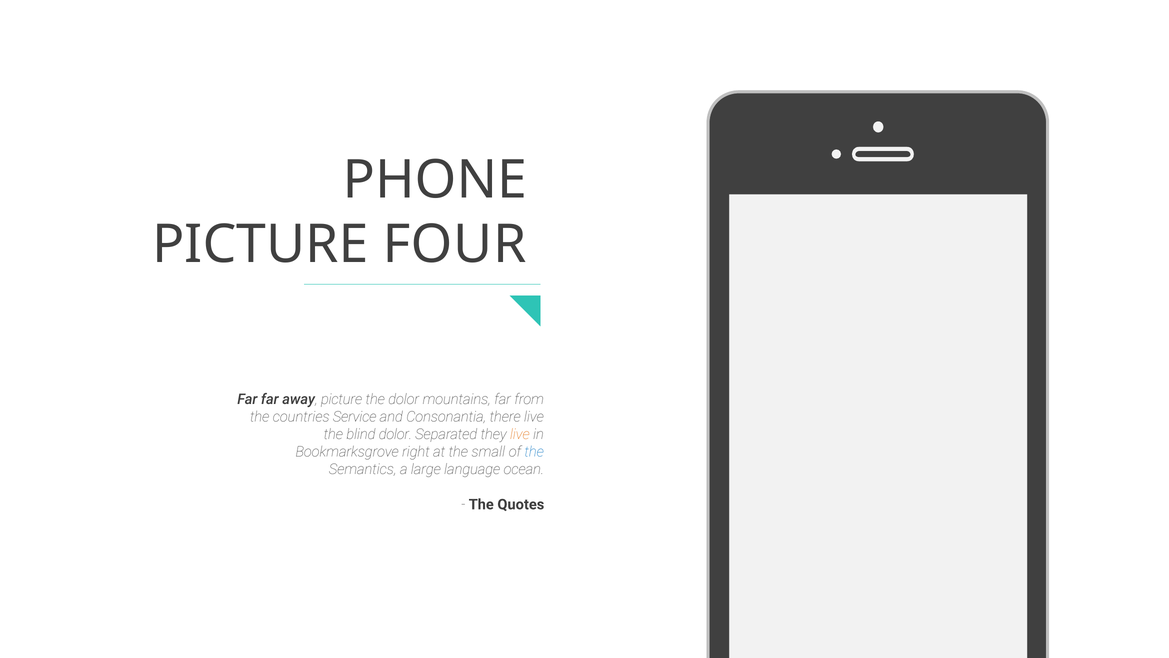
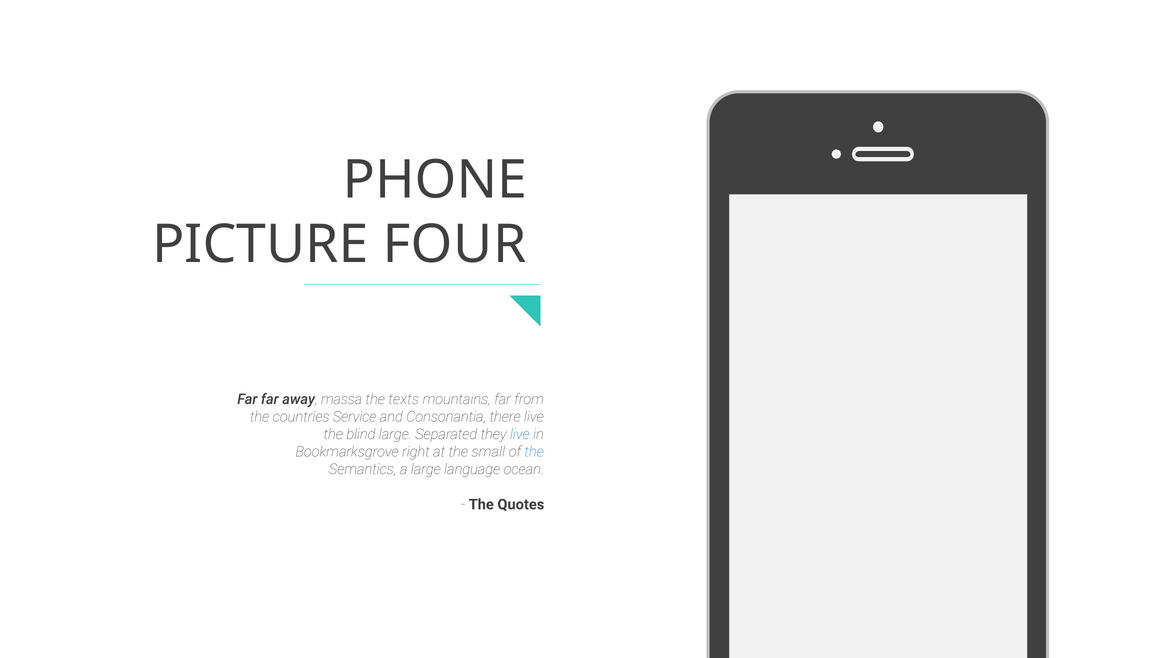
away picture: picture -> massa (342, 399)
the dolor: dolor -> texts (404, 399)
blind dolor: dolor -> large (395, 434)
live colour: orange -> blue (520, 434)
